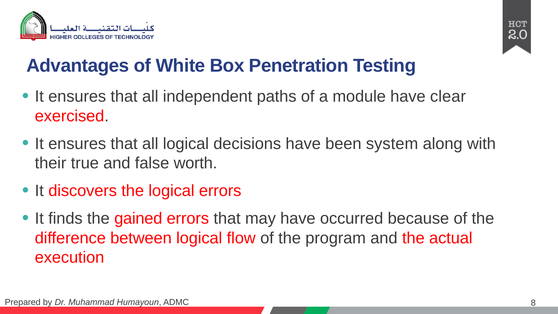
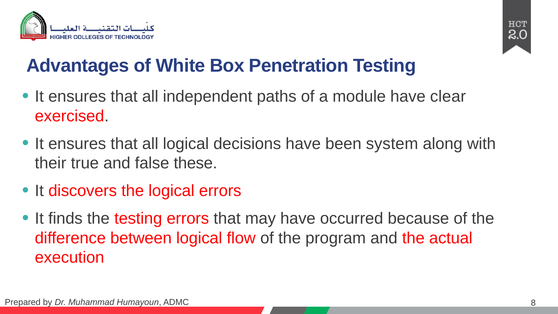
worth: worth -> these (195, 163)
the gained: gained -> testing (138, 218)
